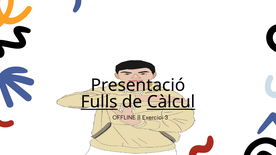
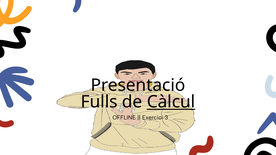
Fulls underline: present -> none (99, 102)
